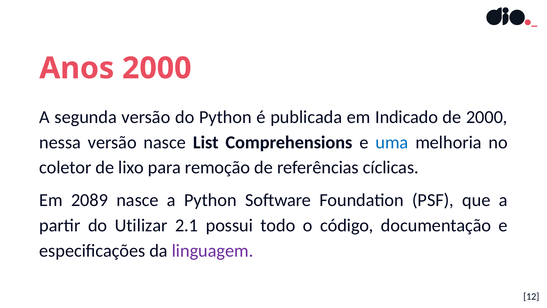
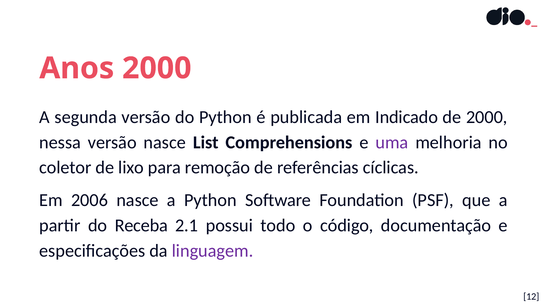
uma colour: blue -> purple (392, 142)
2089: 2089 -> 2006 (90, 200)
Utilizar: Utilizar -> Receba (141, 225)
